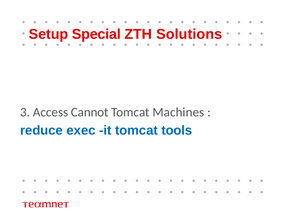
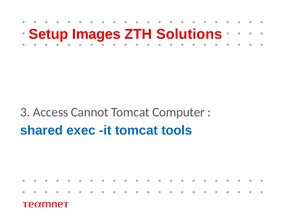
Special: Special -> Images (96, 34)
Machines: Machines -> Computer (178, 112)
reduce: reduce -> shared (41, 130)
